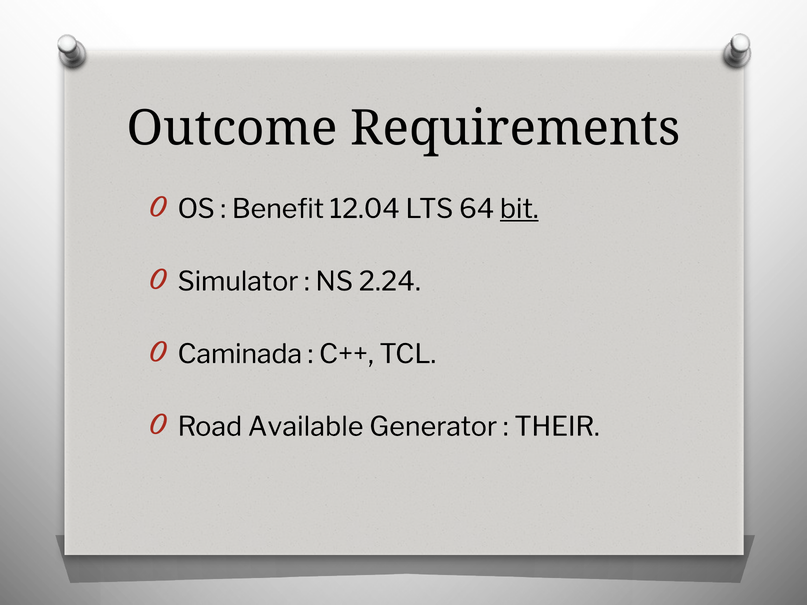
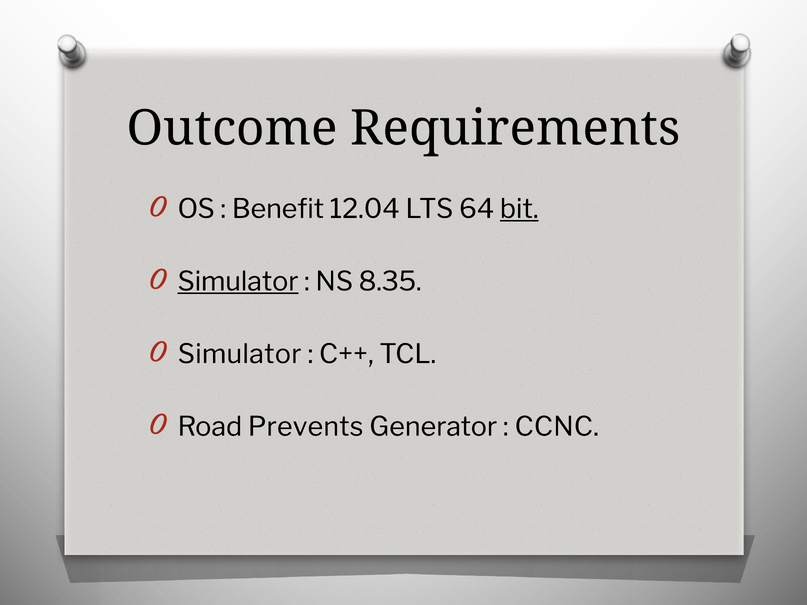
Simulator underline: none -> present (238, 282)
2.24: 2.24 -> 8.35 (390, 282)
Caminada: Caminada -> Simulator (240, 354)
Available: Available -> Prevents (306, 427)
THEIR: THEIR -> CCNC (557, 427)
